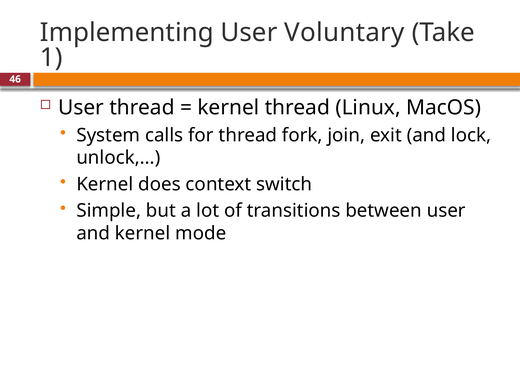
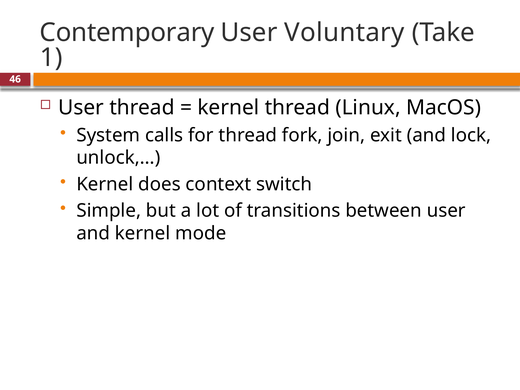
Implementing: Implementing -> Contemporary (127, 33)
